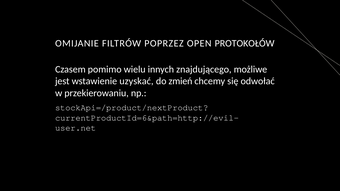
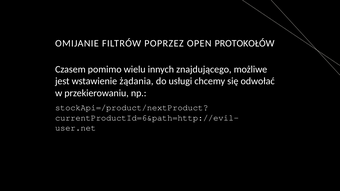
uzyskać: uzyskać -> żądania (136, 81)
zmień: zmień -> usługi (180, 81)
